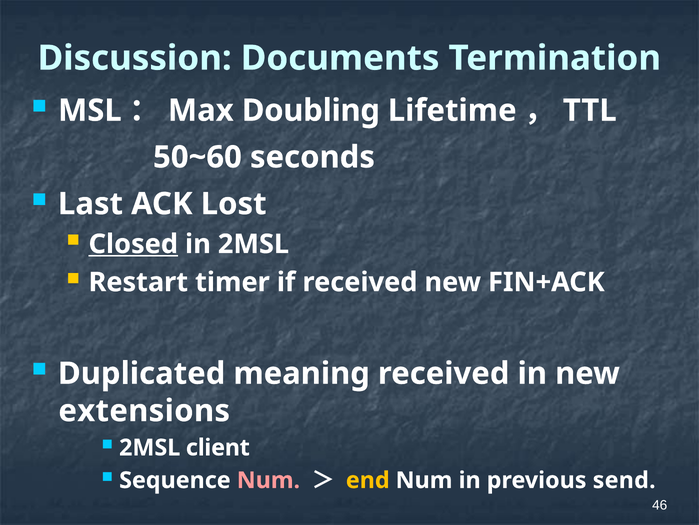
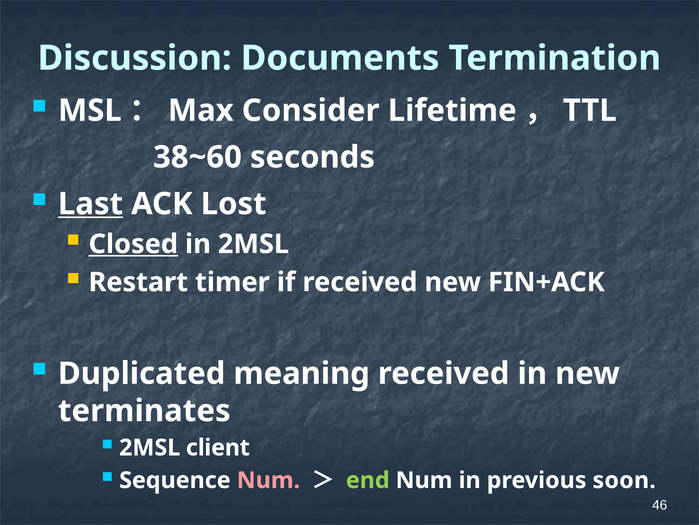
Doubling: Doubling -> Consider (311, 110)
50~60: 50~60 -> 38~60 (197, 157)
Last underline: none -> present (91, 204)
extensions: extensions -> terminates (144, 410)
end colour: yellow -> light green (368, 480)
send: send -> soon (624, 480)
